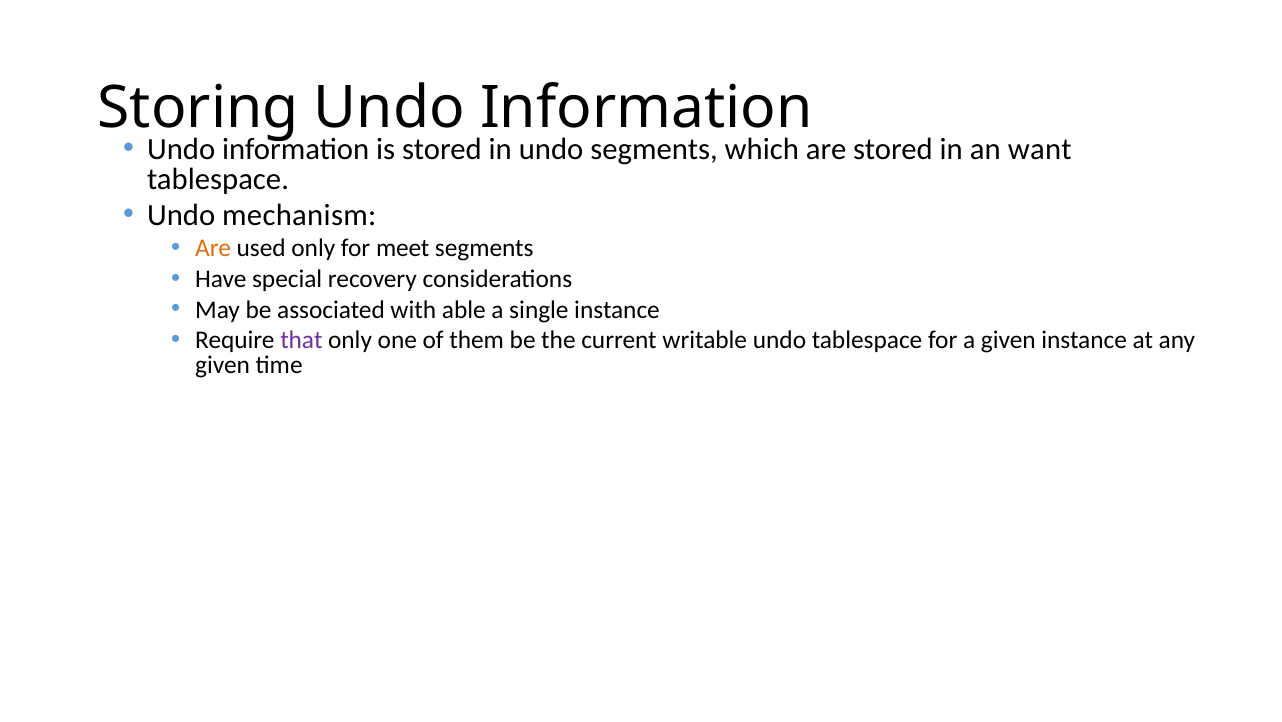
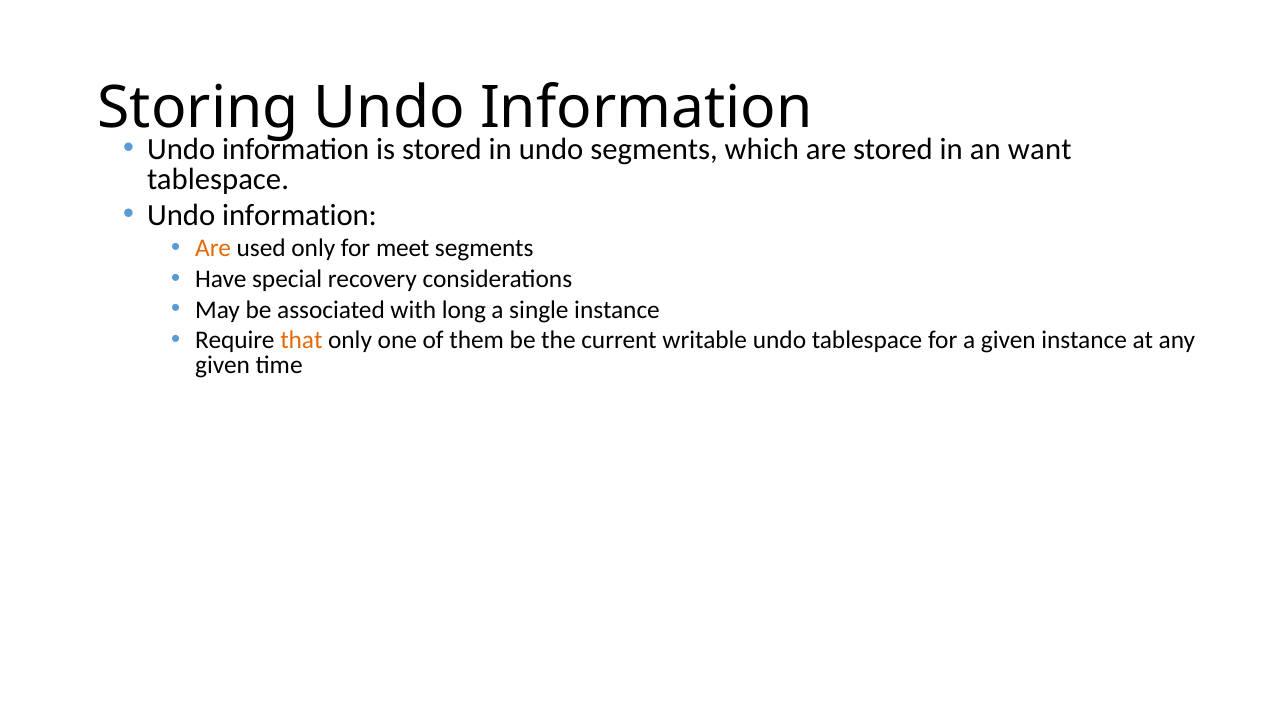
mechanism: mechanism -> information (299, 215)
able: able -> long (464, 310)
that colour: purple -> orange (301, 340)
